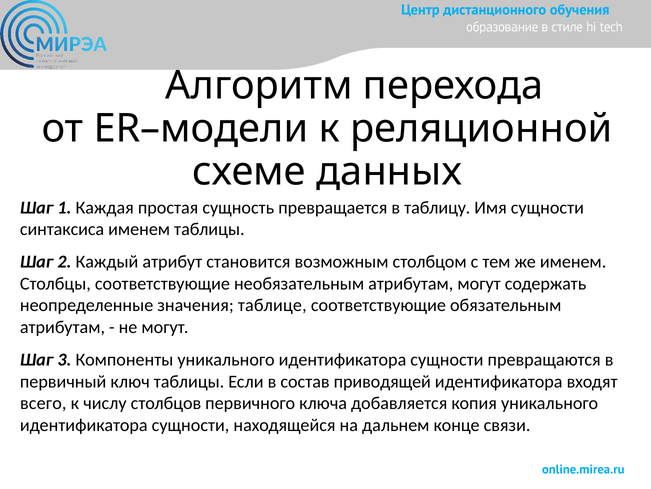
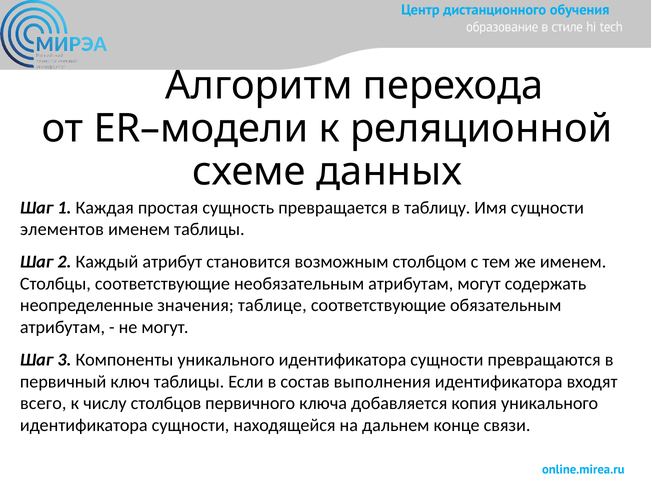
синтаксиса: синтаксиса -> элементов (62, 229)
приводящей: приводящей -> выполнения (382, 381)
